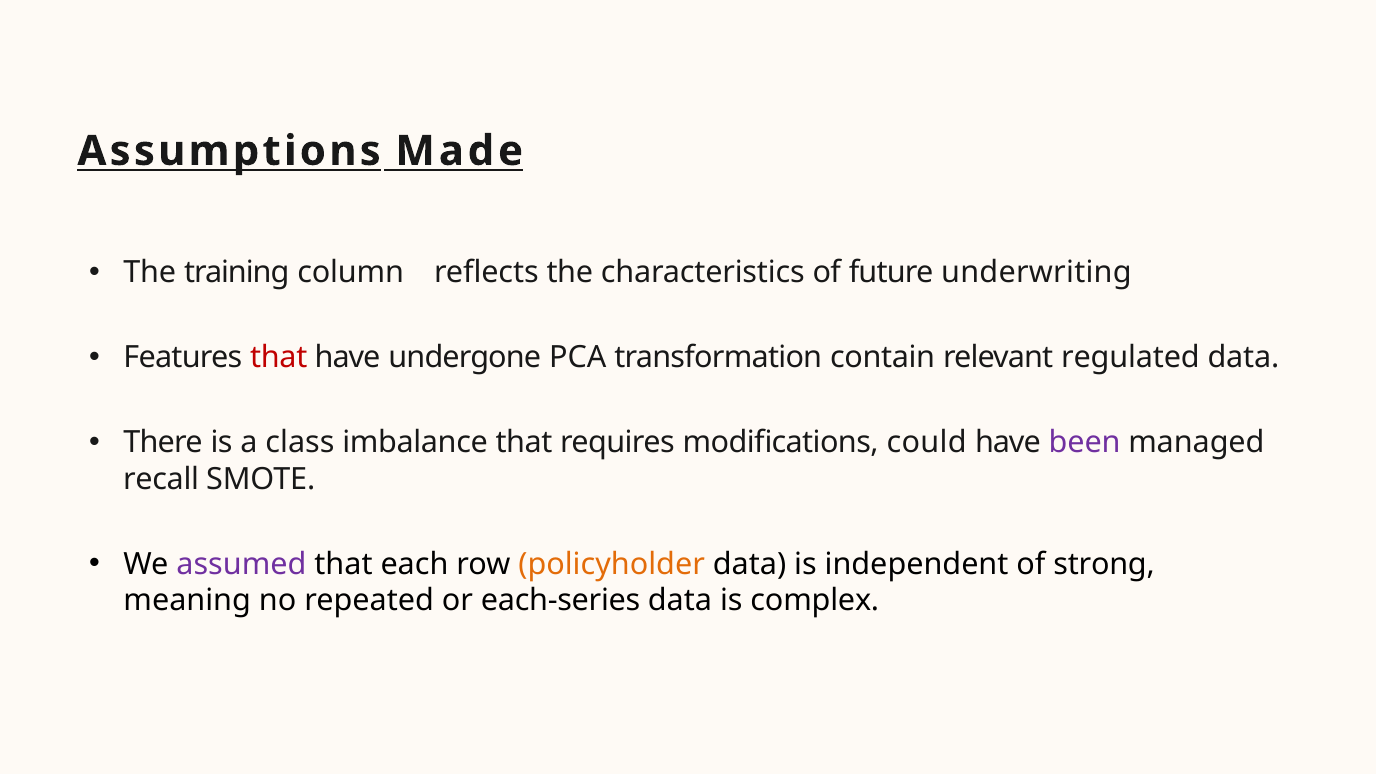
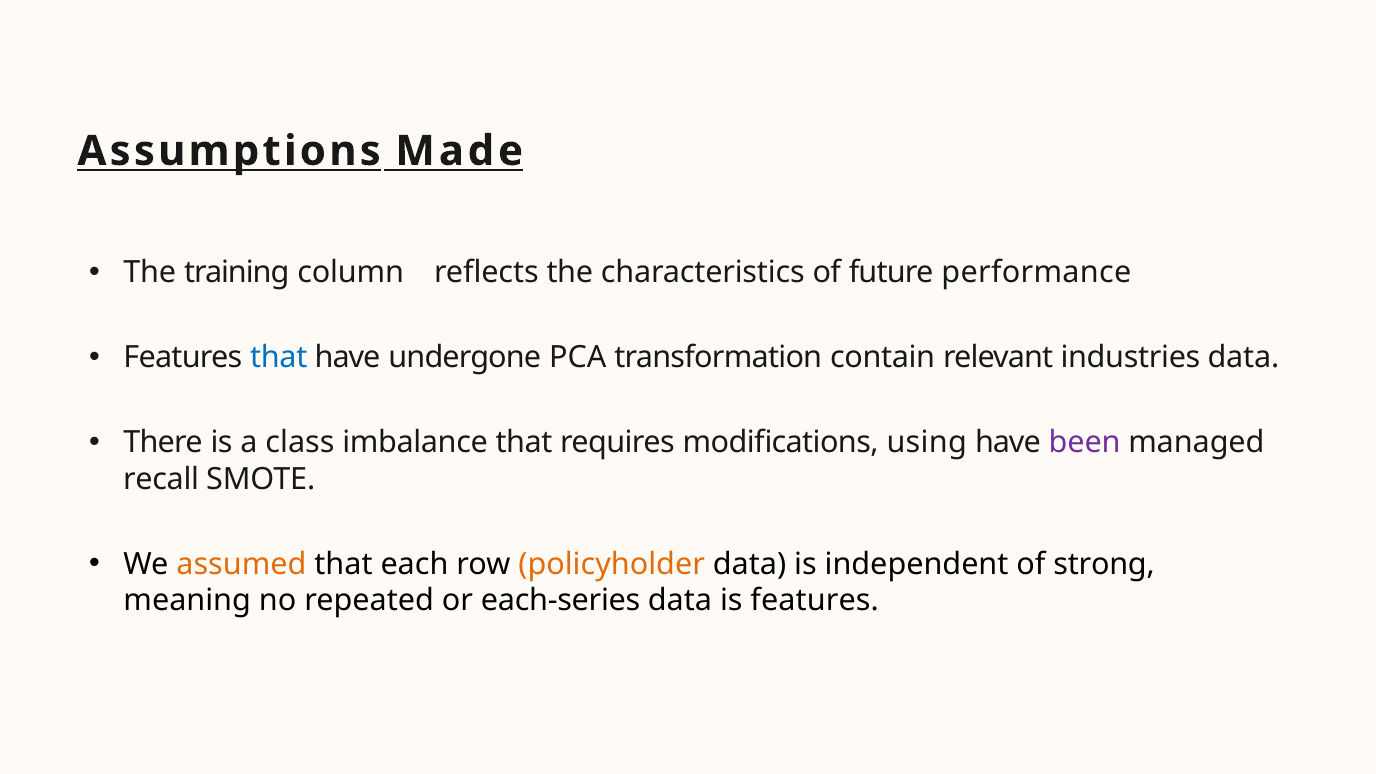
underwriting: underwriting -> performance (1036, 273)
that colour: red -> blue (279, 358)
regulated: regulated -> industries (1130, 358)
could: could -> using (927, 443)
assumed colour: purple -> orange (241, 564)
is complex: complex -> features (815, 601)
